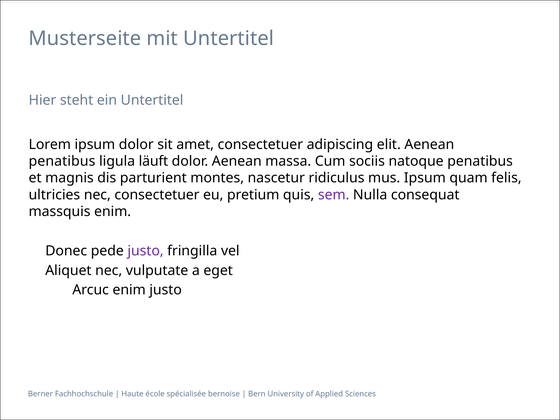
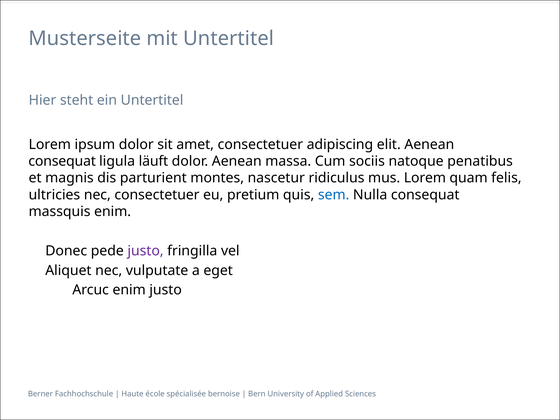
penatibus: penatibus -> consequat (62, 161)
mus Ipsum: Ipsum -> Lorem (425, 178)
sem colour: purple -> blue (334, 195)
